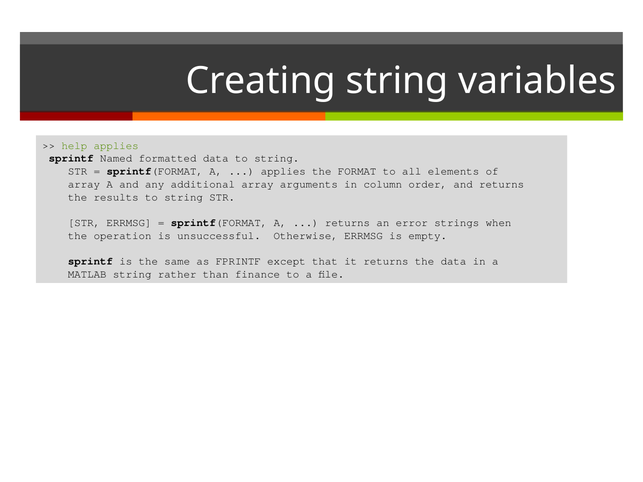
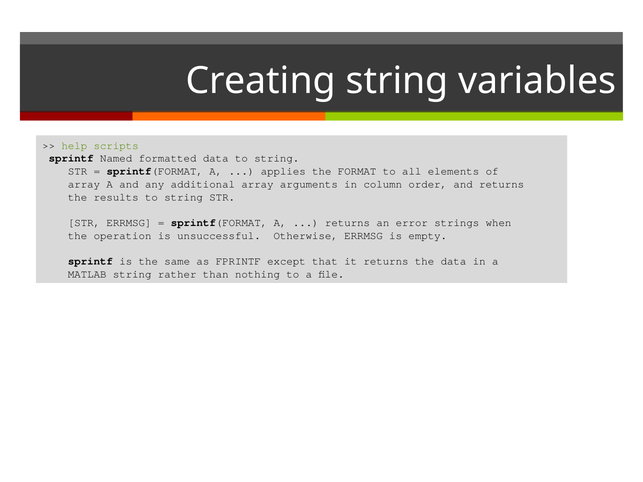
help applies: applies -> scripts (116, 146)
finance: finance -> nothing (257, 274)
